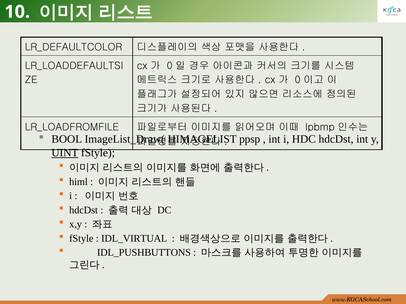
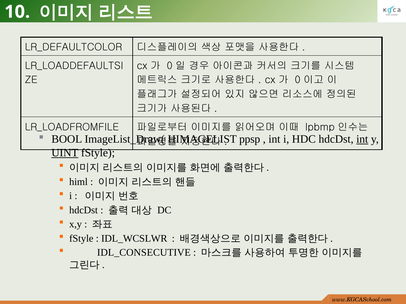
int underline: none -> present (362, 139)
IDL_VIRTUAL: IDL_VIRTUAL -> IDL_WCSLWR (134, 239)
IDL_PUSHBUTTONS: IDL_PUSHBUTTONS -> IDL_CONSECUTIVE (144, 253)
